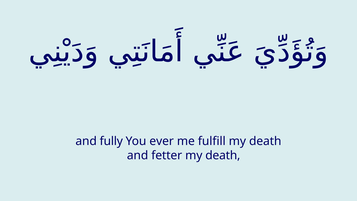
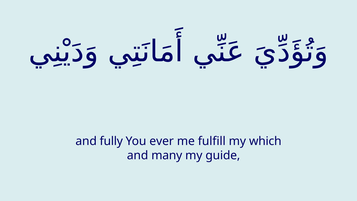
fulfill my death: death -> which (265, 141)
fetter: fetter -> many (167, 155)
death: death -> guide (223, 155)
